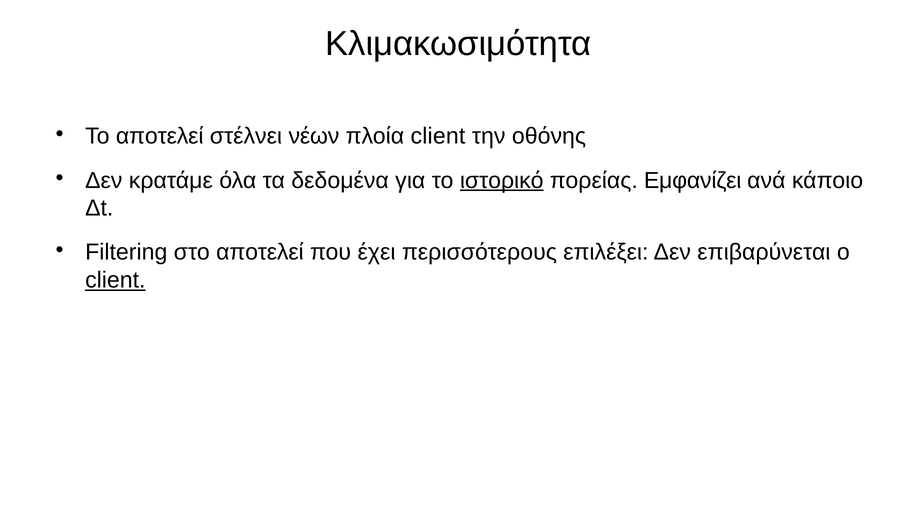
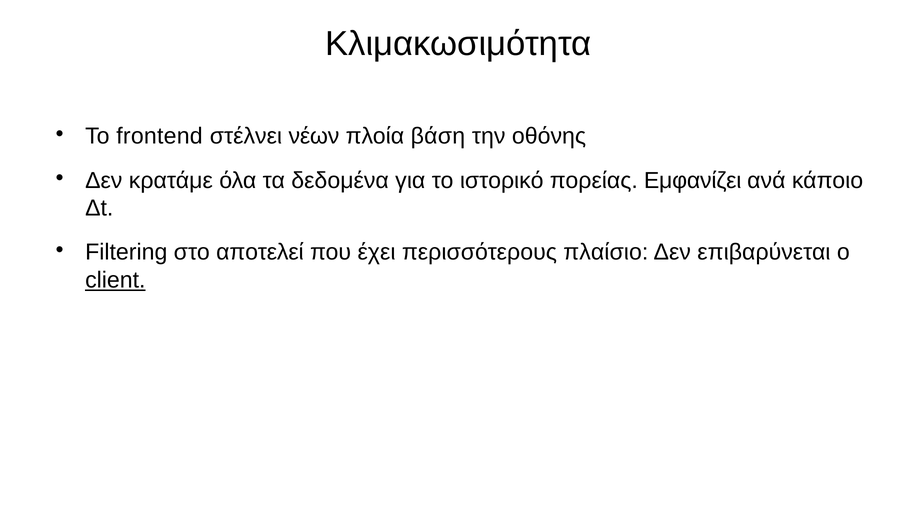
Το αποτελεί: αποτελεί -> frontend (160, 136)
πλοία client: client -> βάση (438, 136)
ιστορικό underline: present -> none (502, 180)
επιλέξει: επιλέξει -> πλαίσιο (606, 252)
